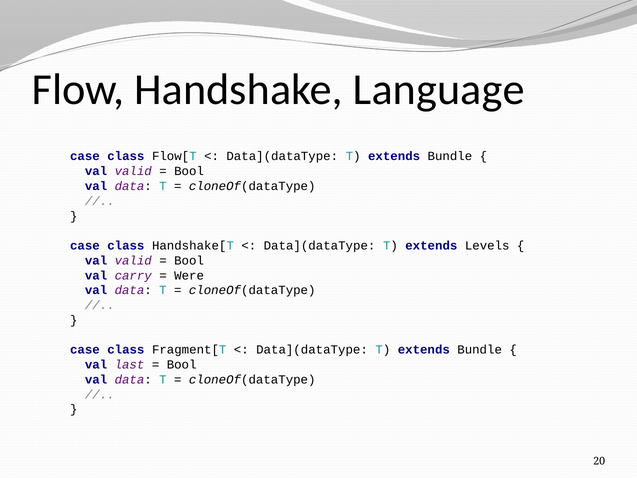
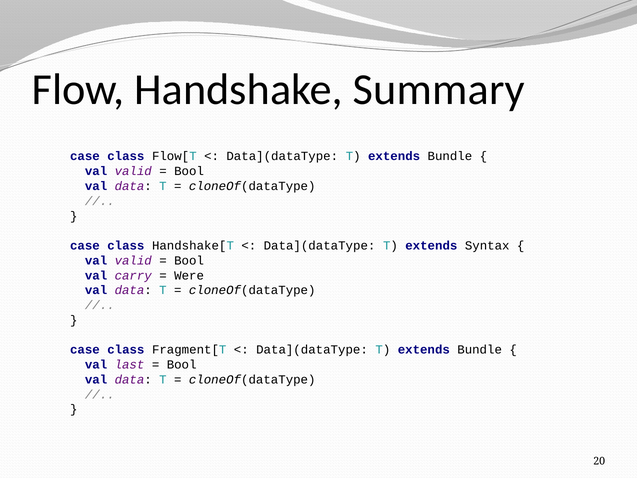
Language: Language -> Summary (439, 89)
Levels: Levels -> Syntax (487, 246)
